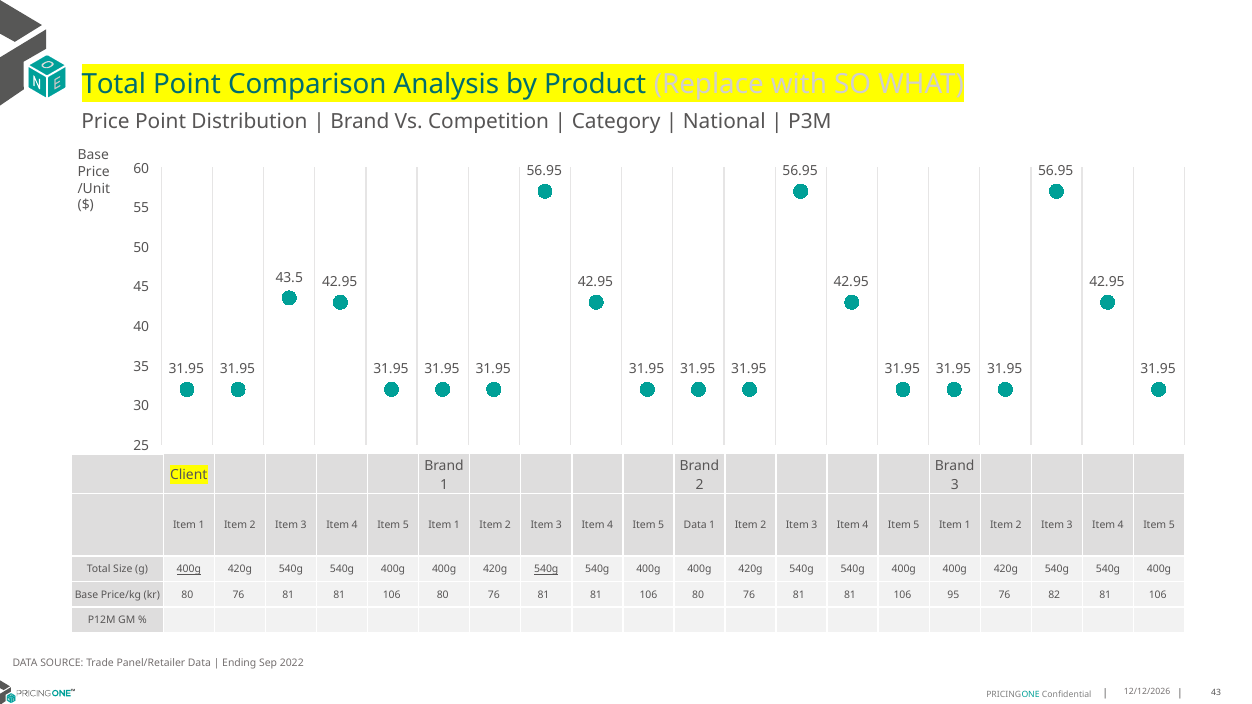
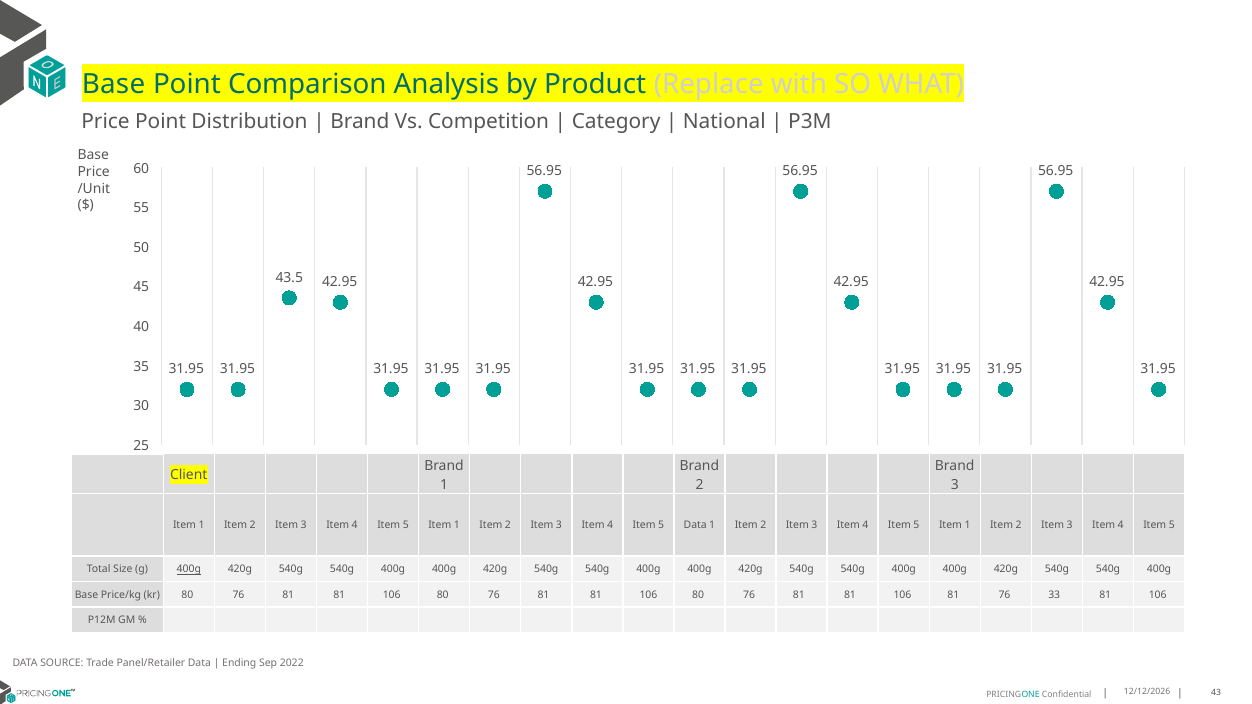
Total: Total -> Base (114, 84)
540g underline: present -> none (546, 570)
106 95: 95 -> 81 (953, 595)
82: 82 -> 33 (1054, 595)
